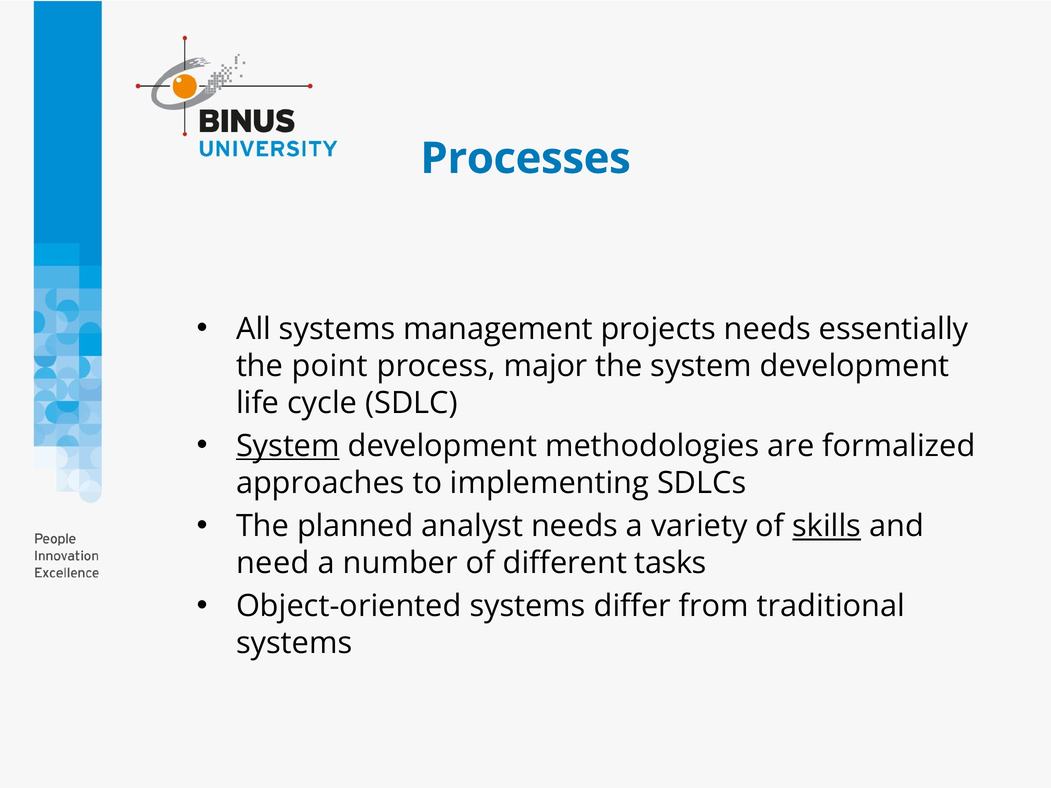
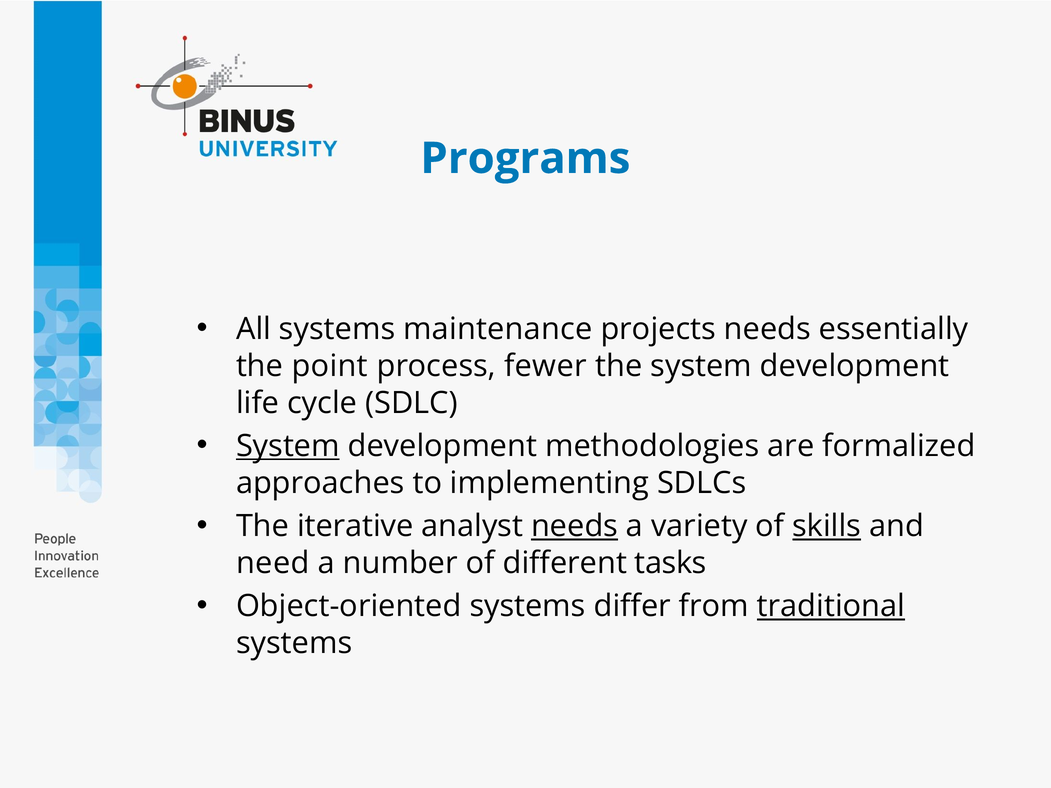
Processes: Processes -> Programs (525, 159)
management: management -> maintenance (498, 329)
major: major -> fewer (545, 366)
planned: planned -> iterative (355, 526)
needs underline: none -> present (575, 526)
traditional underline: none -> present (831, 606)
